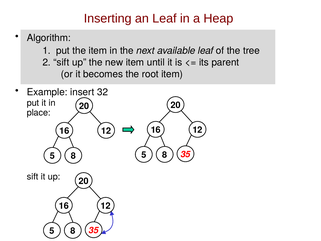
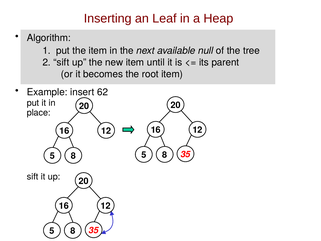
available leaf: leaf -> null (206, 51)
32: 32 -> 62 (103, 92)
